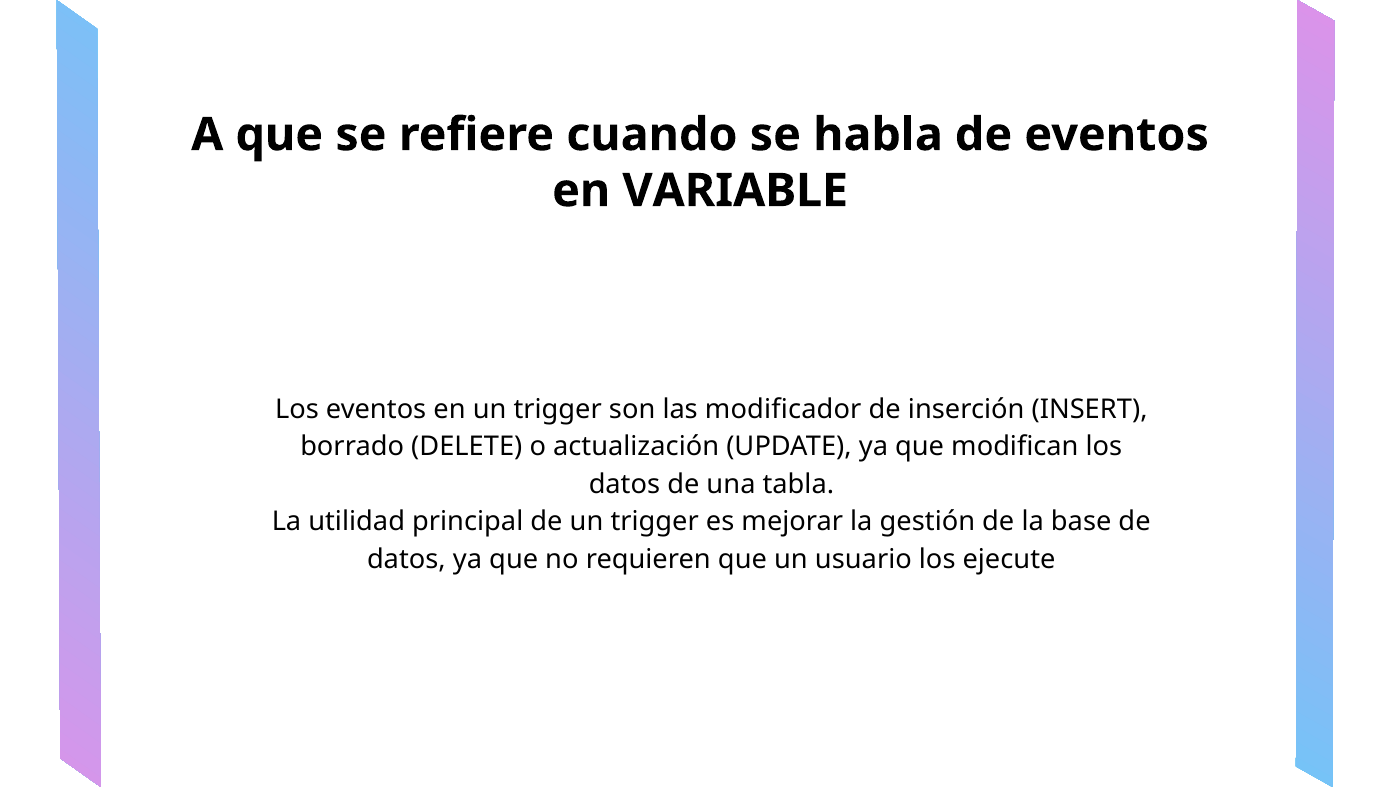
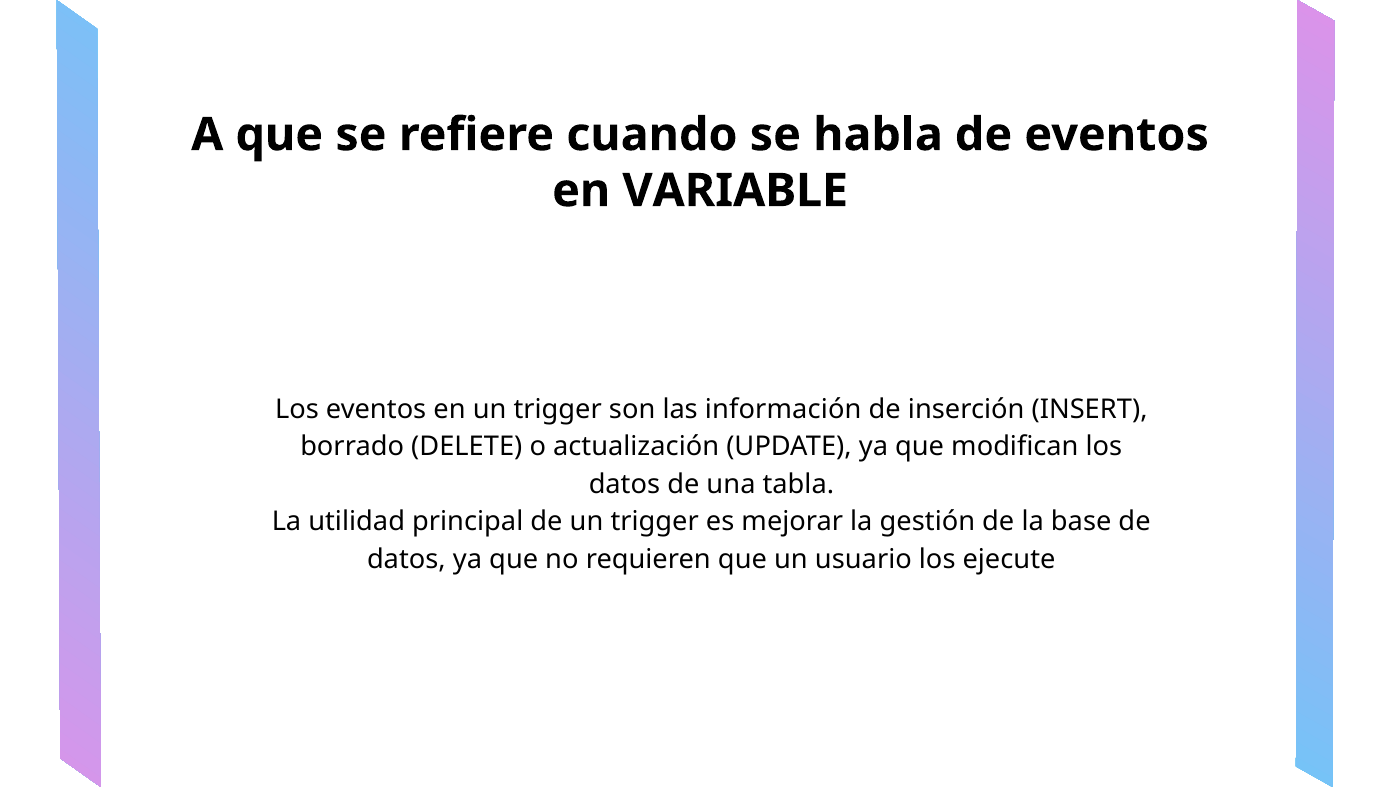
modificador: modificador -> información (783, 409)
